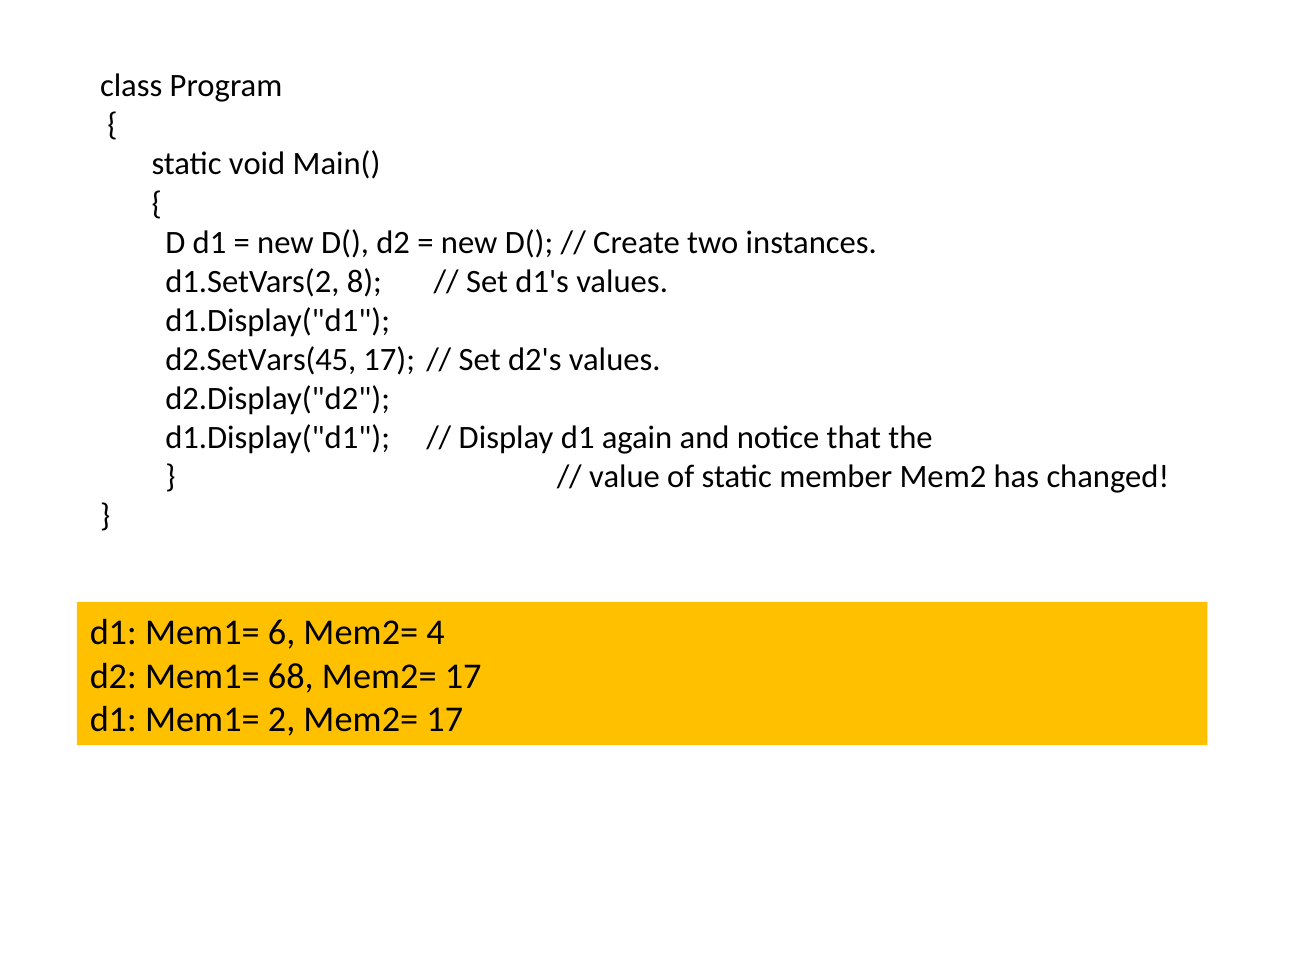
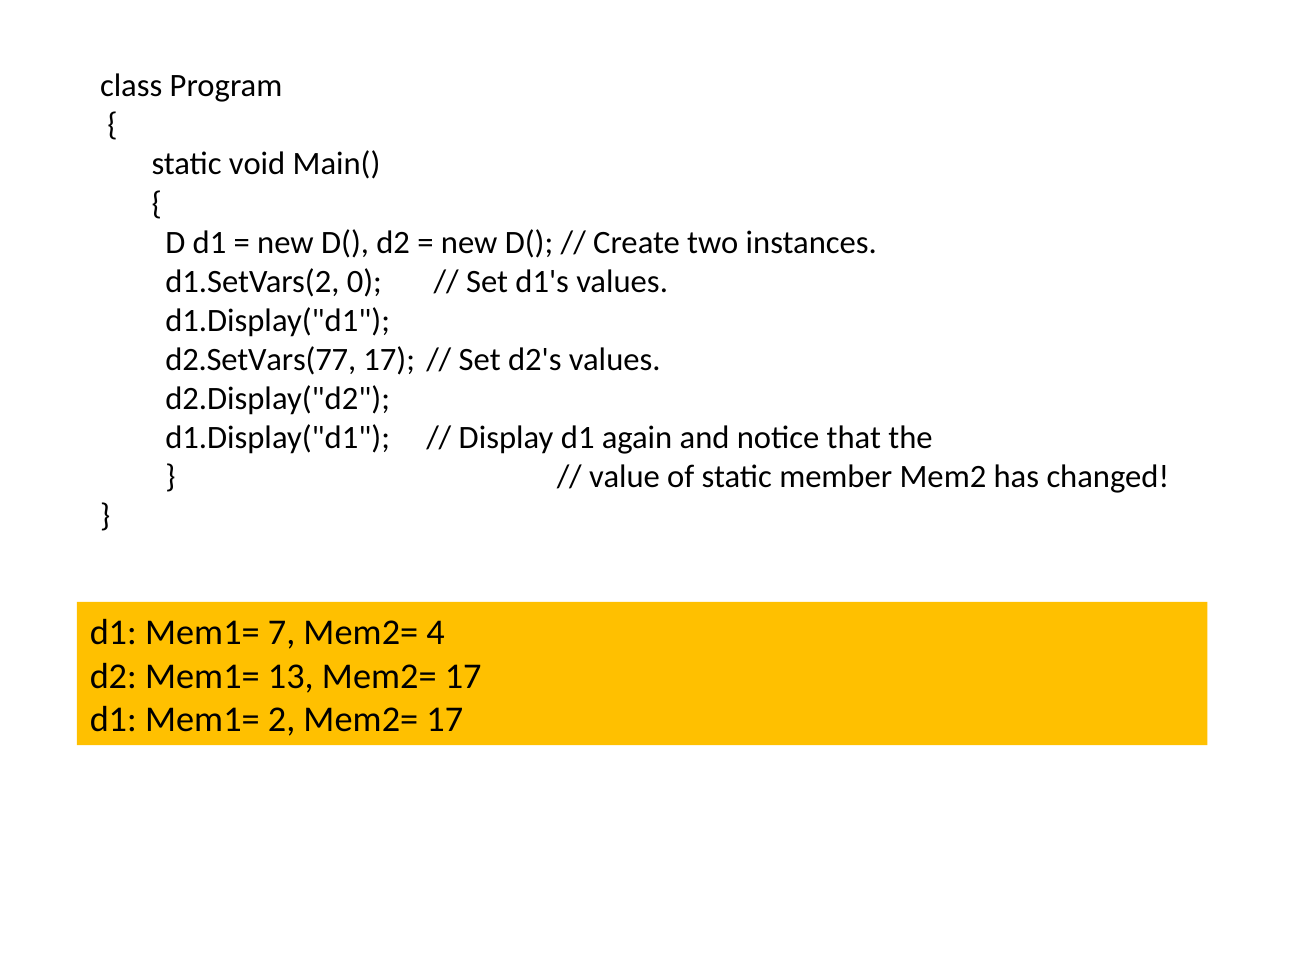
8: 8 -> 0 (364, 282)
d2.SetVars(45: d2.SetVars(45 -> d2.SetVars(77 (261, 360)
6: 6 -> 7 (282, 633)
68: 68 -> 13 (291, 677)
